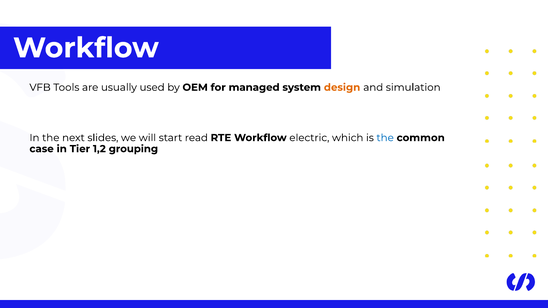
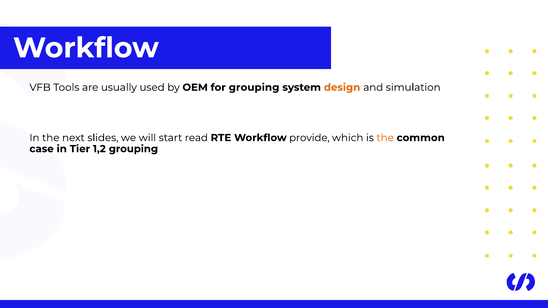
for managed: managed -> grouping (254, 87)
electric: electric -> provide (309, 138)
the colour: blue -> orange (385, 138)
